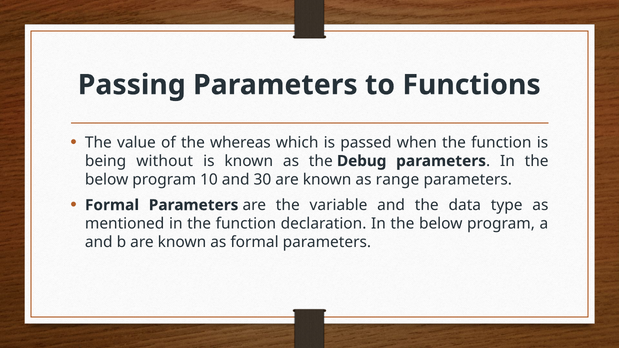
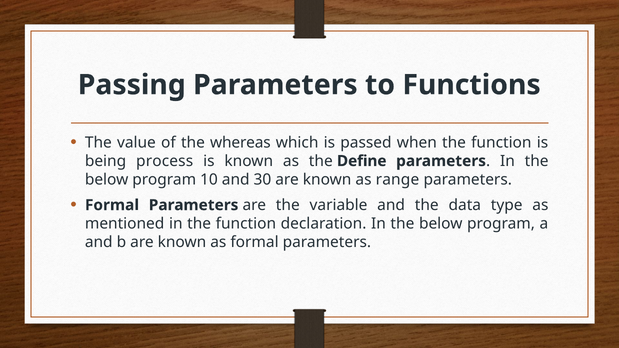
without: without -> process (165, 161)
Debug: Debug -> Define (362, 161)
